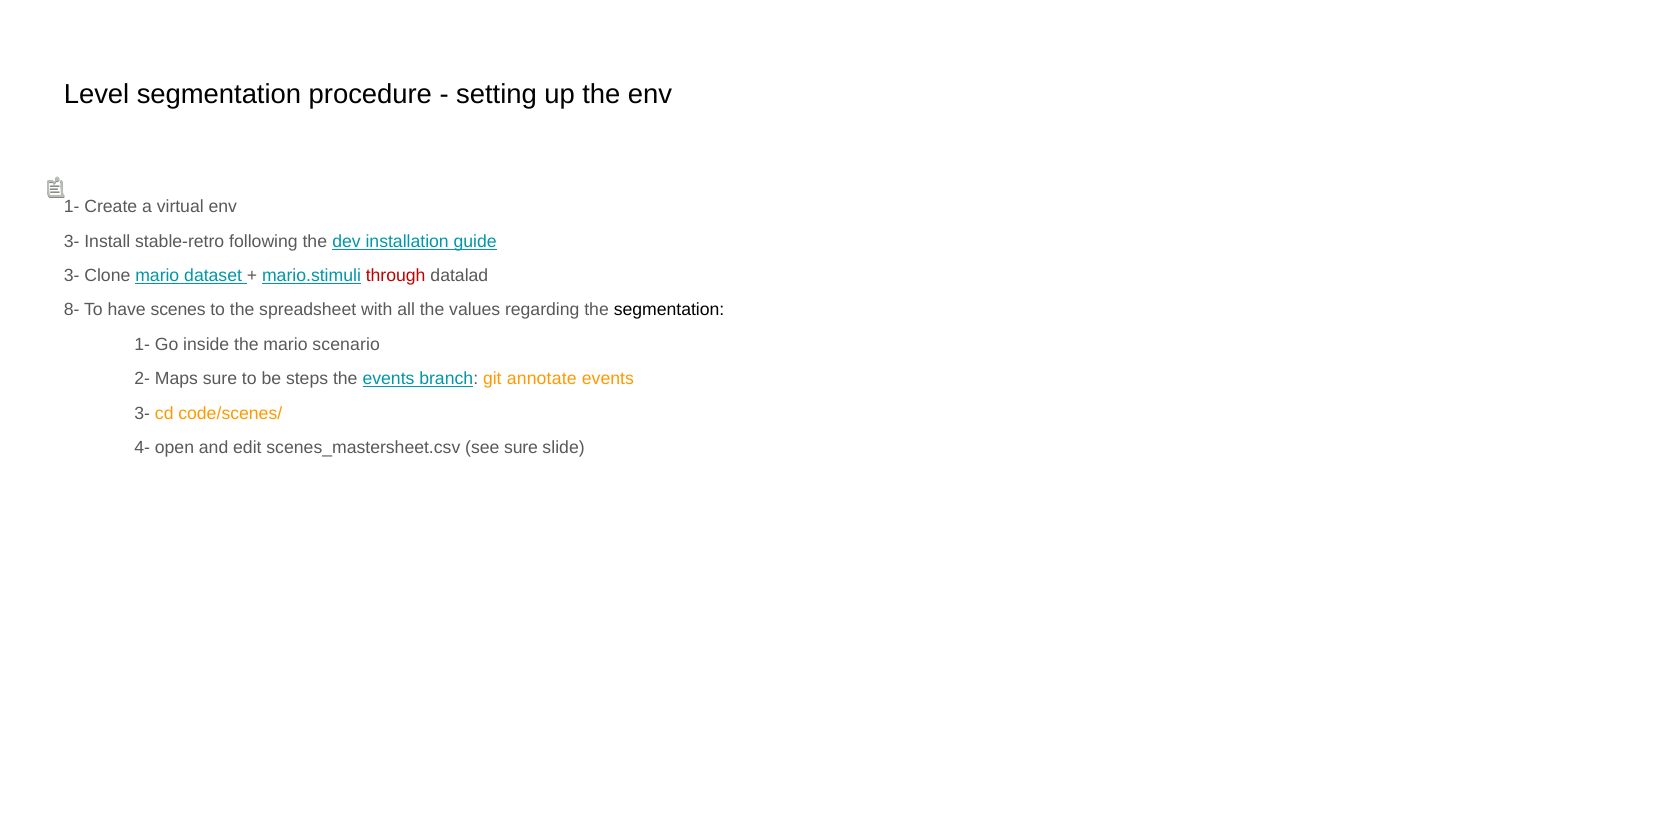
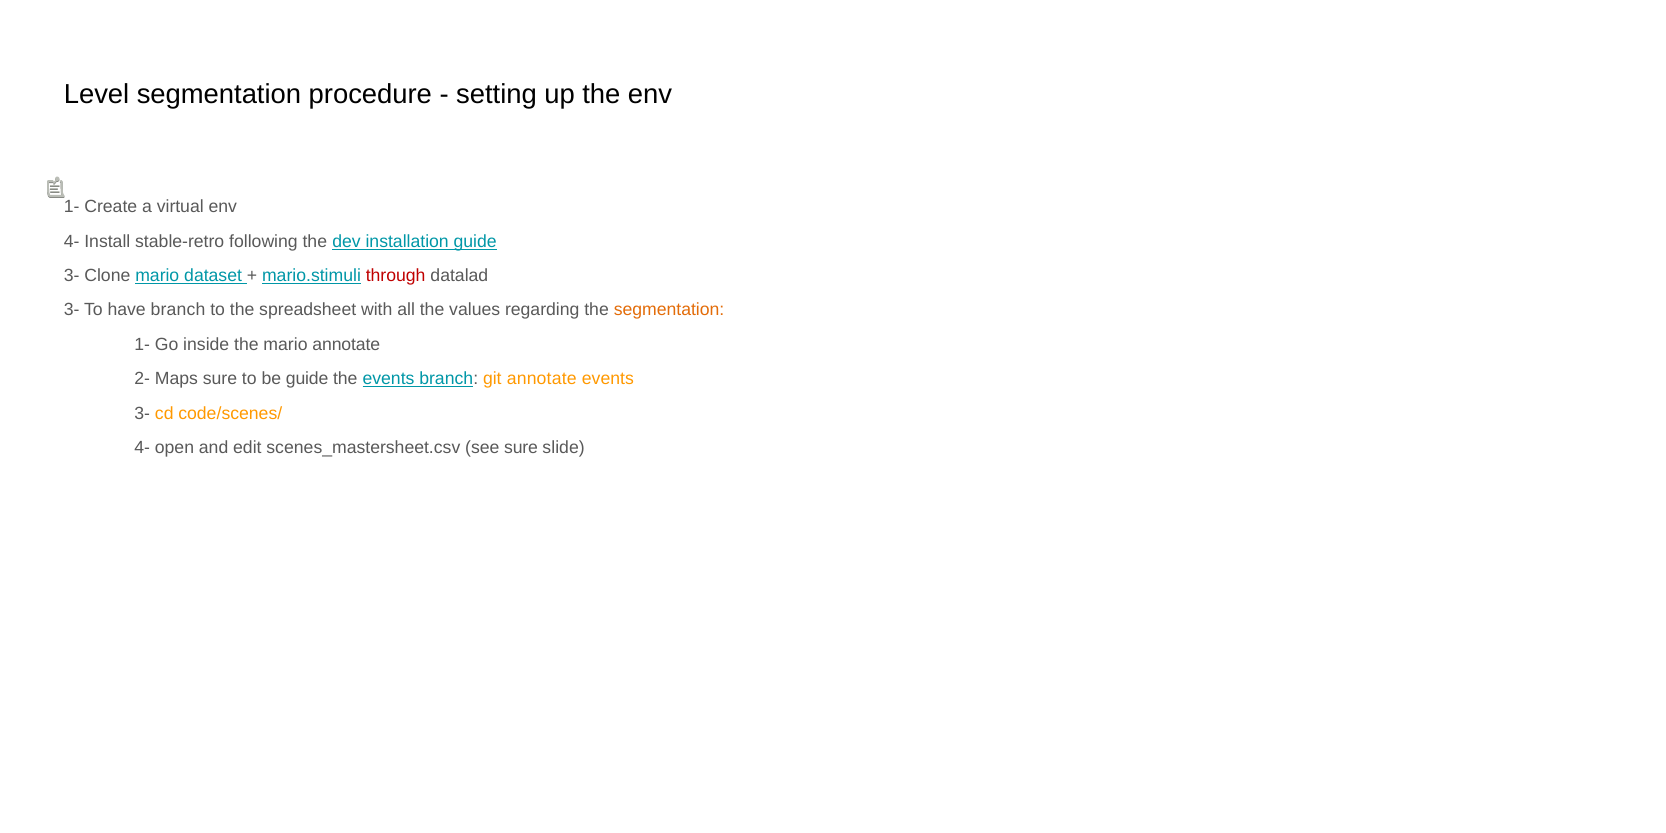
3-: 3- -> 4- (72, 241)
8-: 8- -> 3- (72, 310)
have scenes: scenes -> branch (178, 310)
segmentation colour: black -> orange (669, 310)
mario scenario: scenario -> annotate (346, 345)
be steps: steps -> guide (307, 379)
